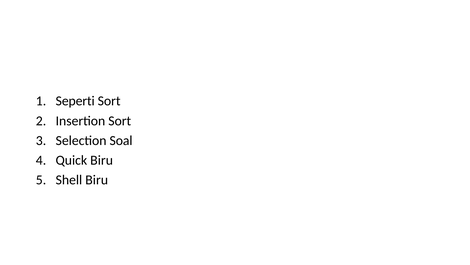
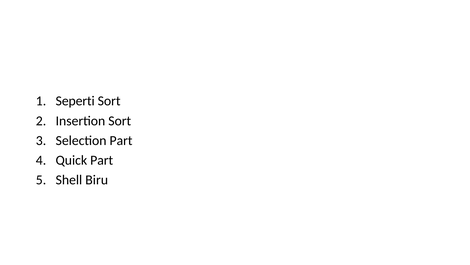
Selection Soal: Soal -> Part (121, 140)
Quick Biru: Biru -> Part (102, 160)
